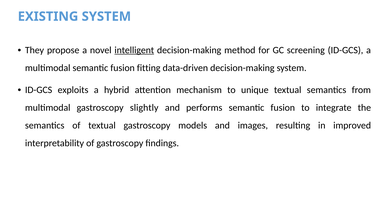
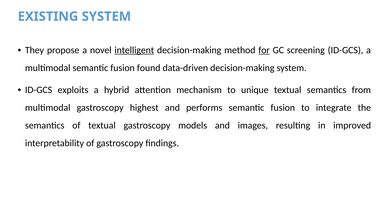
for underline: none -> present (264, 50)
fitting: fitting -> found (149, 68)
slightly: slightly -> highest (144, 108)
